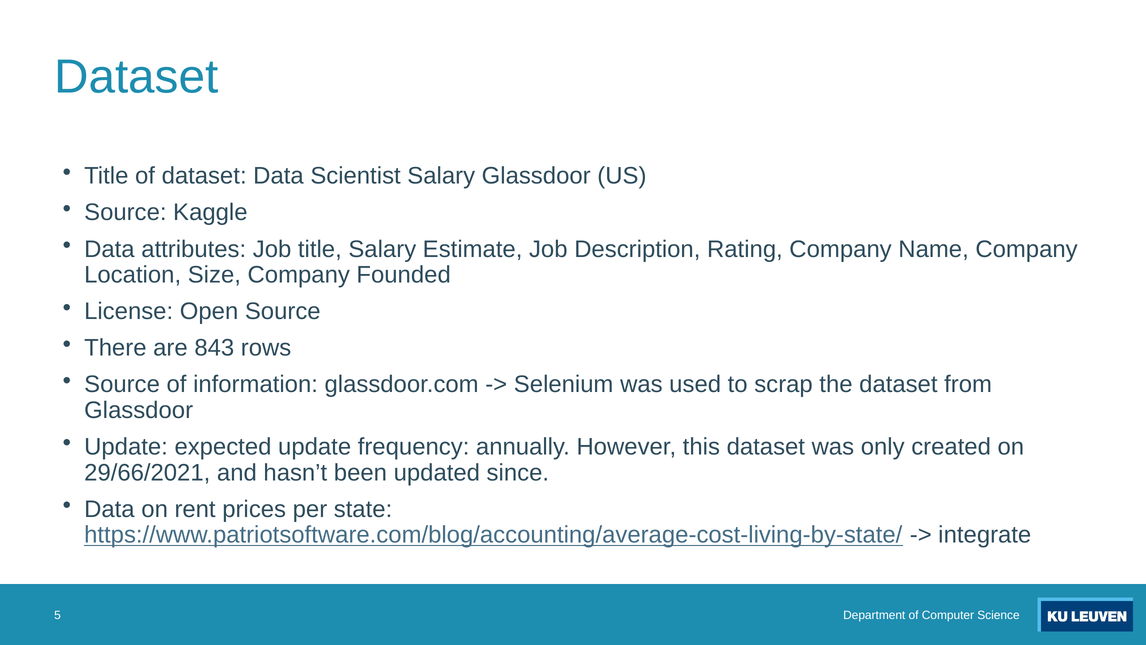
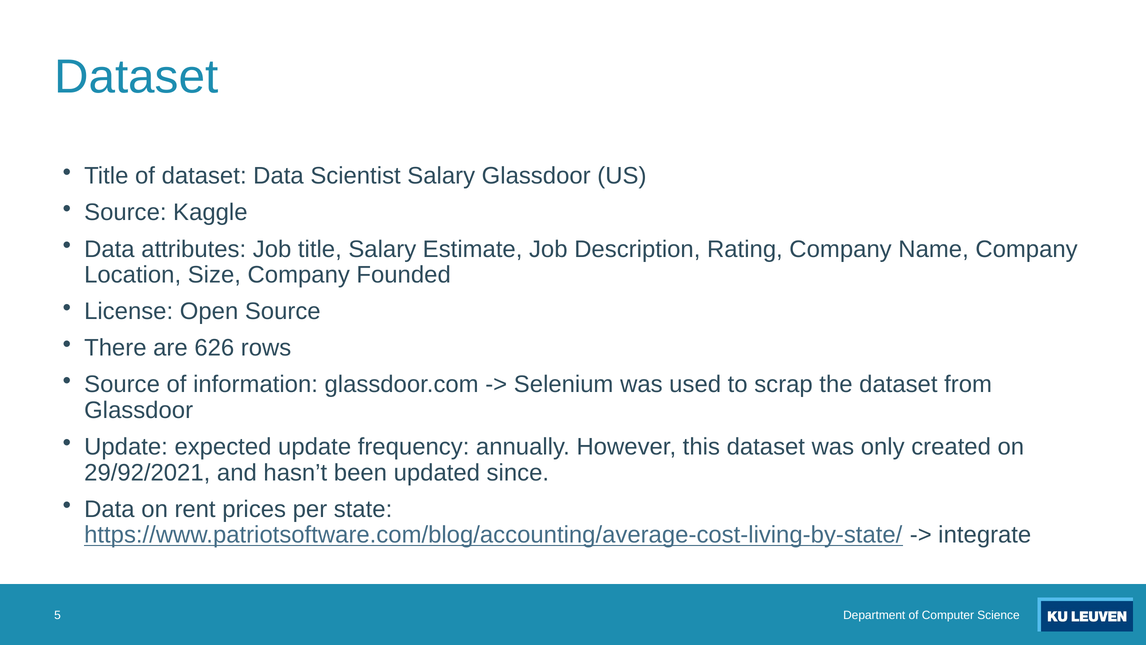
843: 843 -> 626 (214, 348)
29/66/2021: 29/66/2021 -> 29/92/2021 (147, 472)
